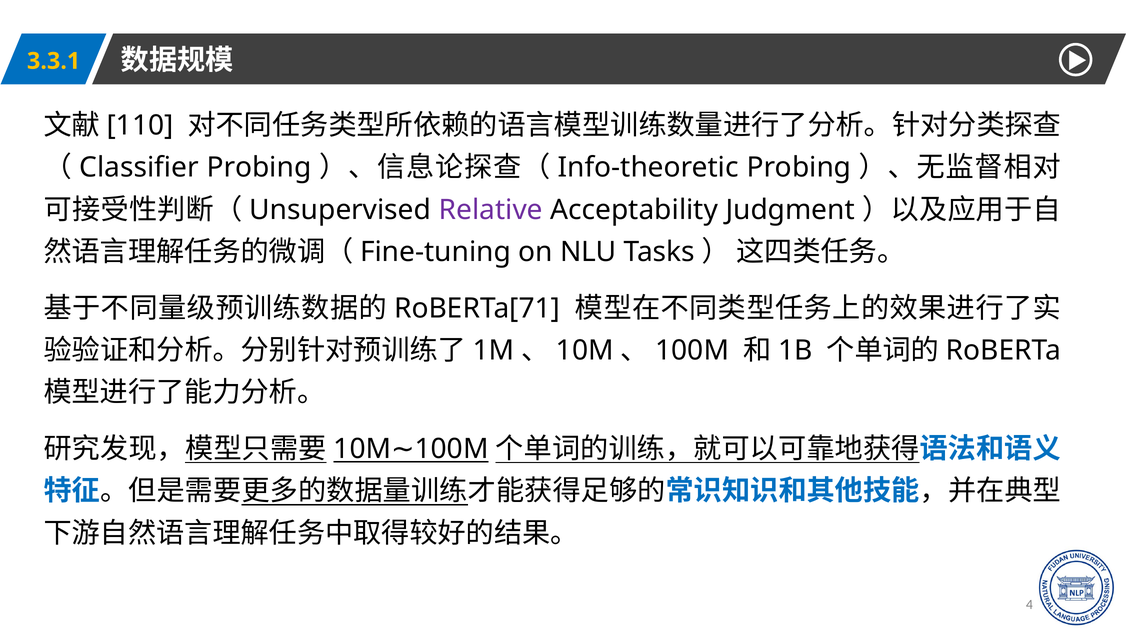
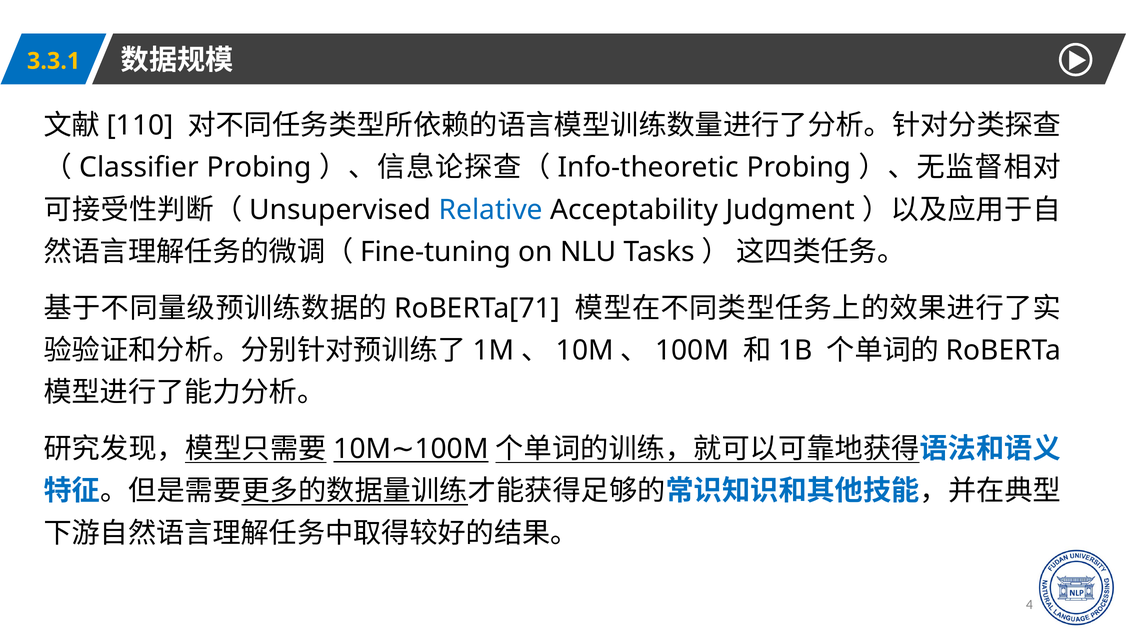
Relative colour: purple -> blue (491, 210)
